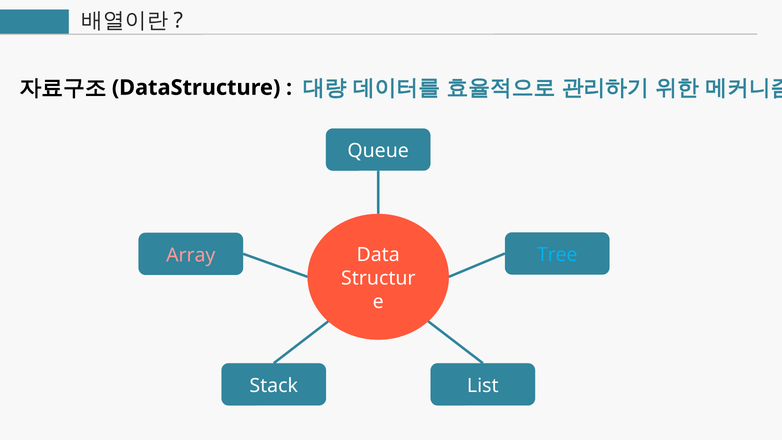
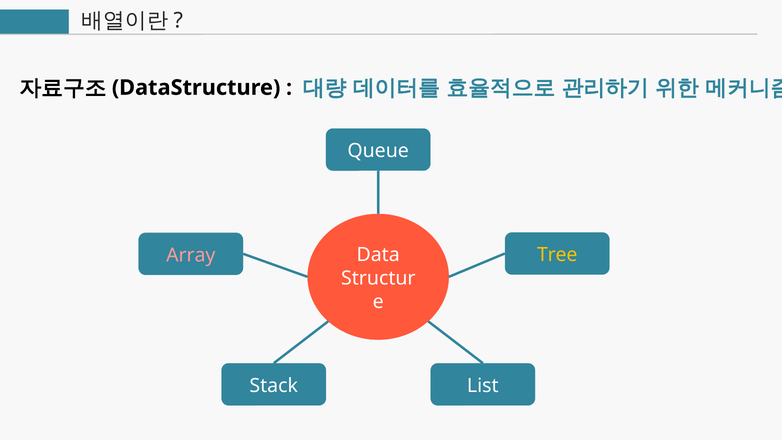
Tree colour: light blue -> yellow (557, 255)
